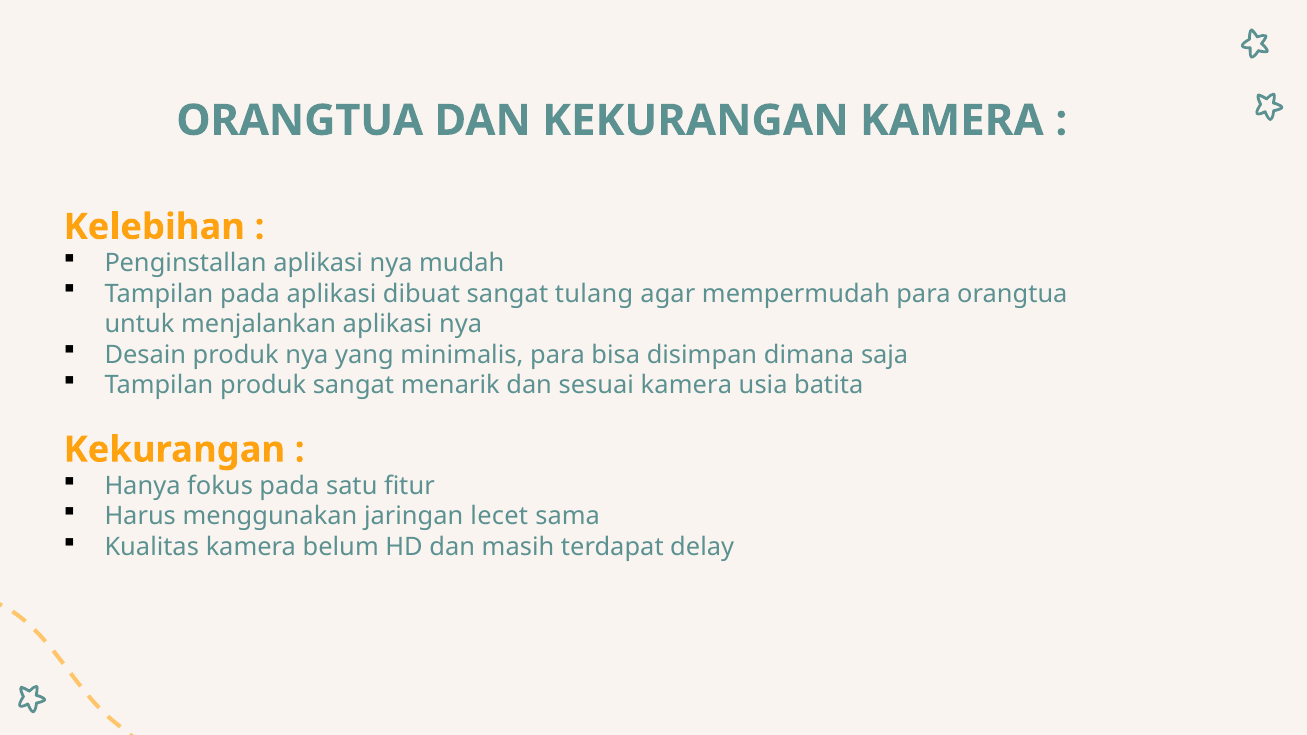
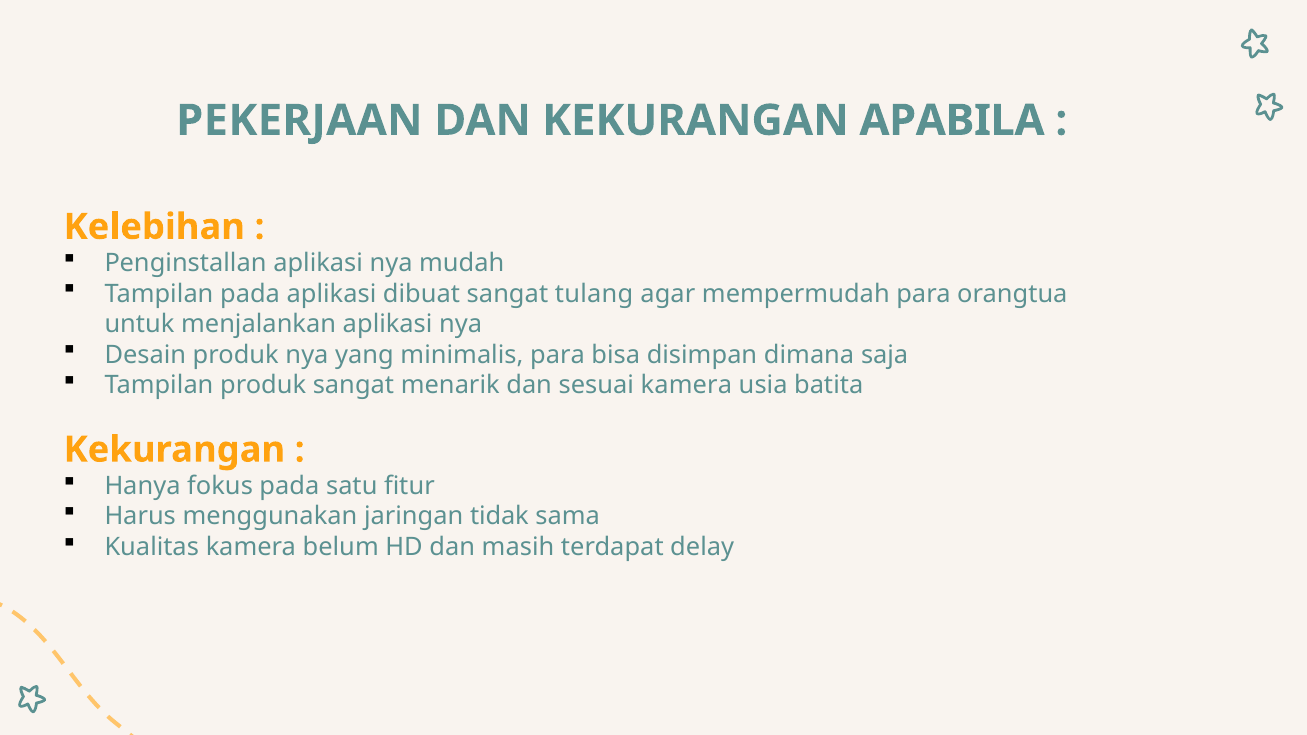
ORANGTUA: ORANGTUA -> PEKERJAAN (299, 121)
KEKURANGAN KAMERA: KAMERA -> APABILA (952, 121)
lecet: lecet -> tidak (499, 517)
